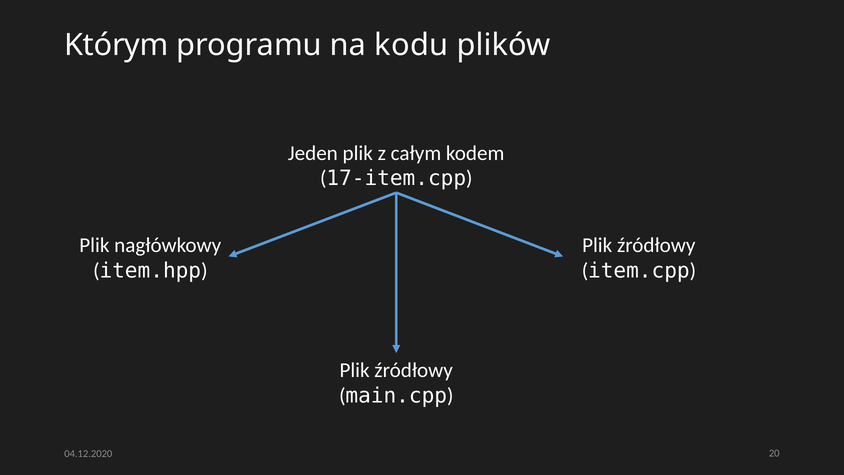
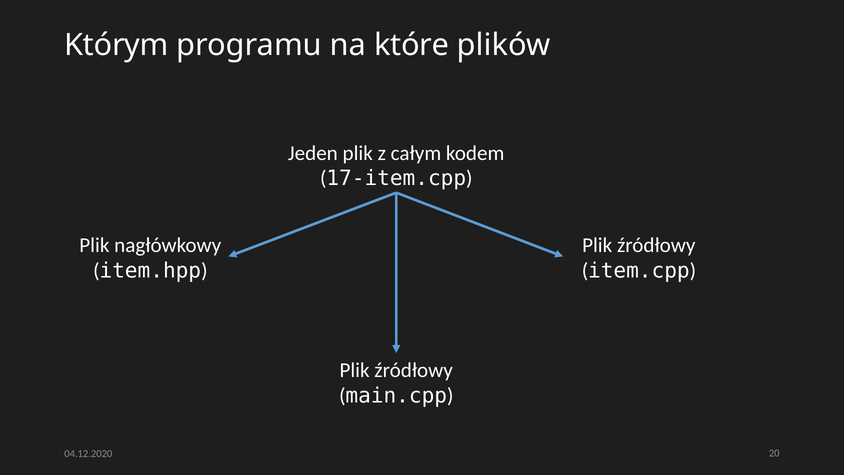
kodu: kodu -> które (412, 45)
